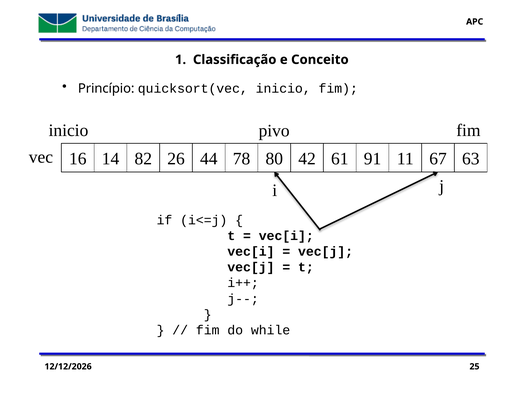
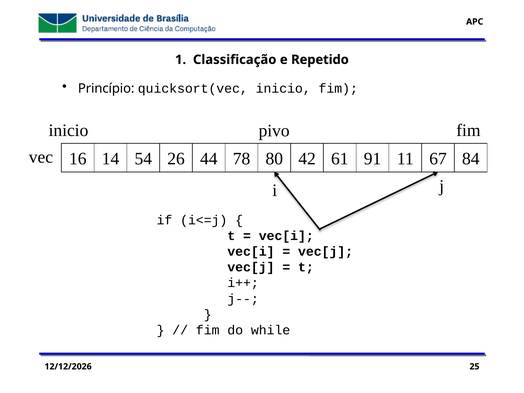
Conceito: Conceito -> Repetido (320, 60)
82: 82 -> 54 (143, 159)
63: 63 -> 84 (471, 159)
